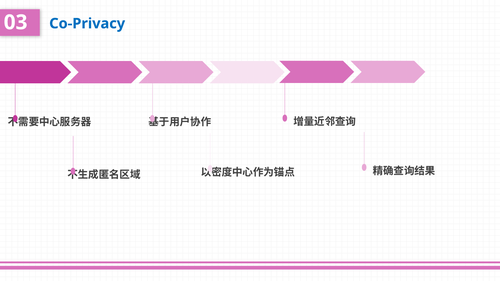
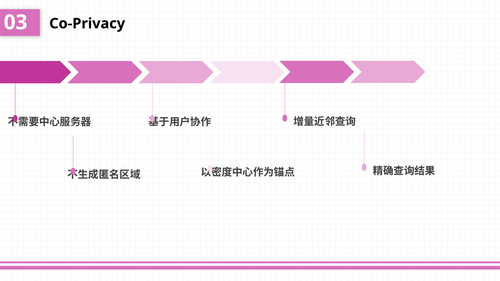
Co-Privacy colour: blue -> black (87, 24)
